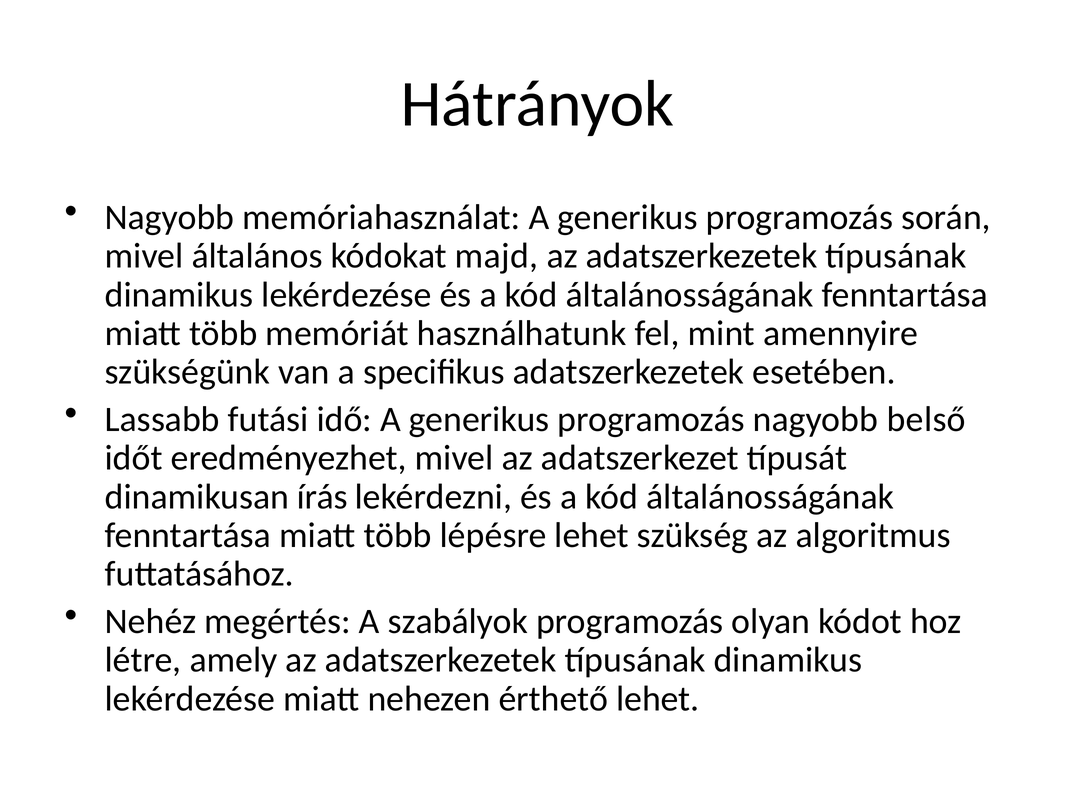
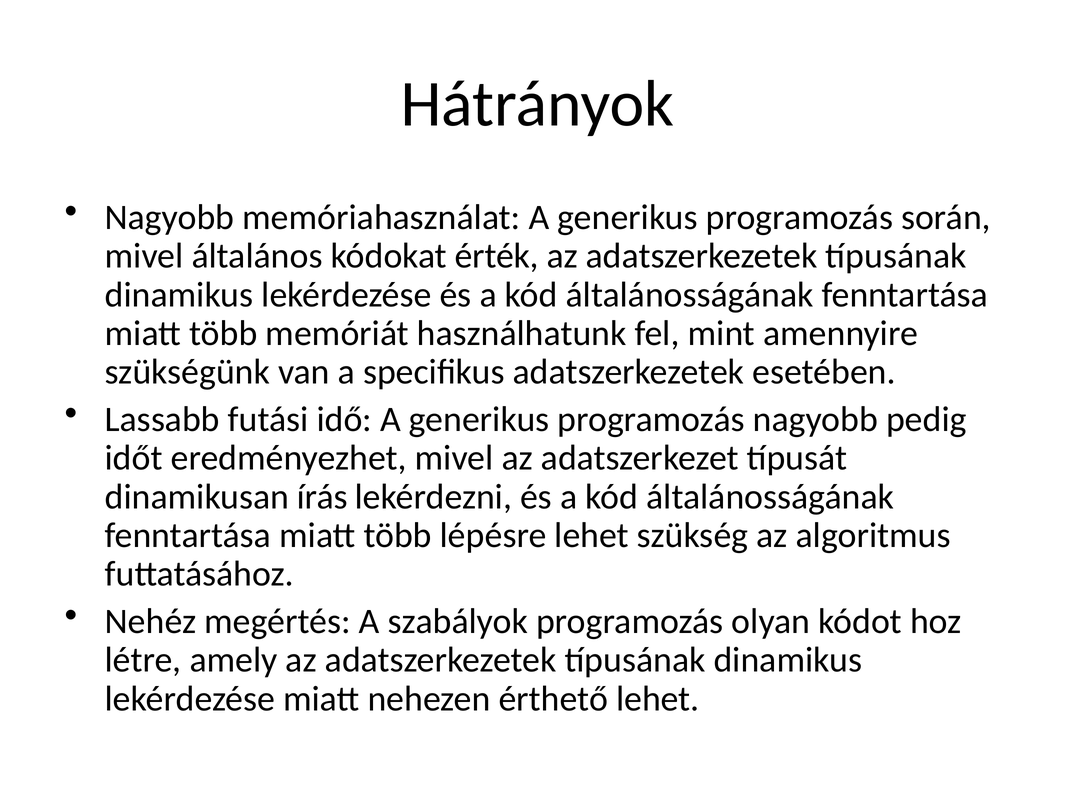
majd: majd -> érték (497, 256)
belső: belső -> pedig (926, 420)
